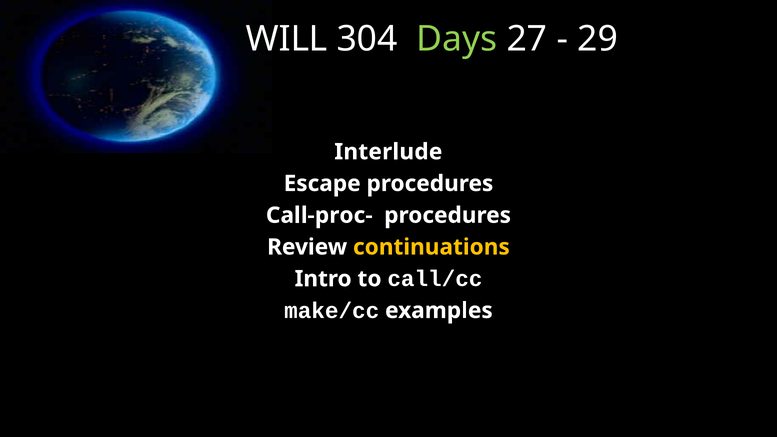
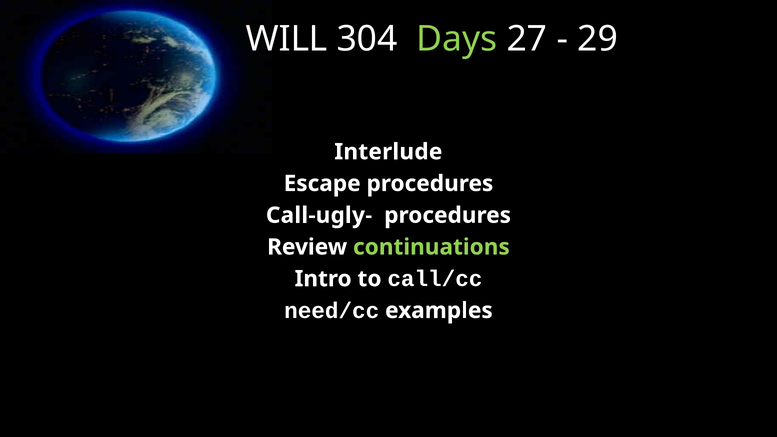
Call-proc-: Call-proc- -> Call-ugly- (319, 215)
continuations colour: yellow -> light green (431, 247)
make/cc: make/cc -> need/cc (332, 311)
